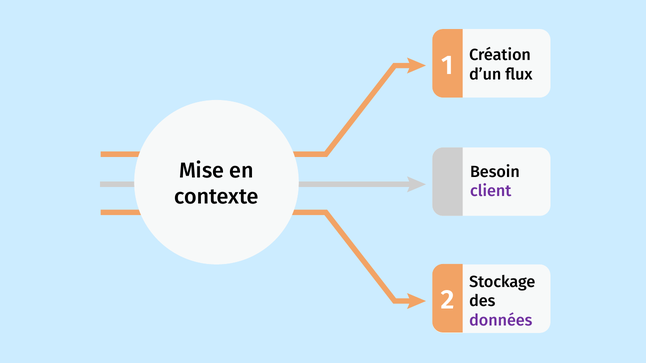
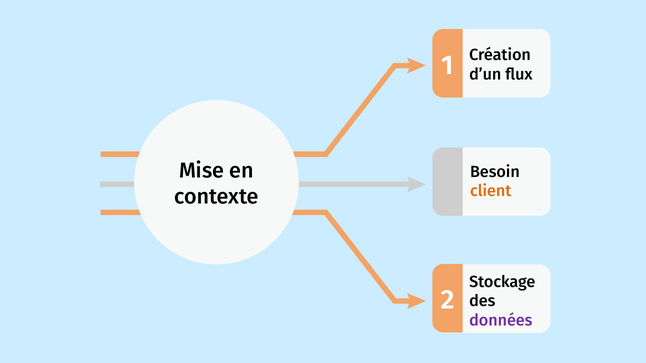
client colour: purple -> orange (491, 191)
